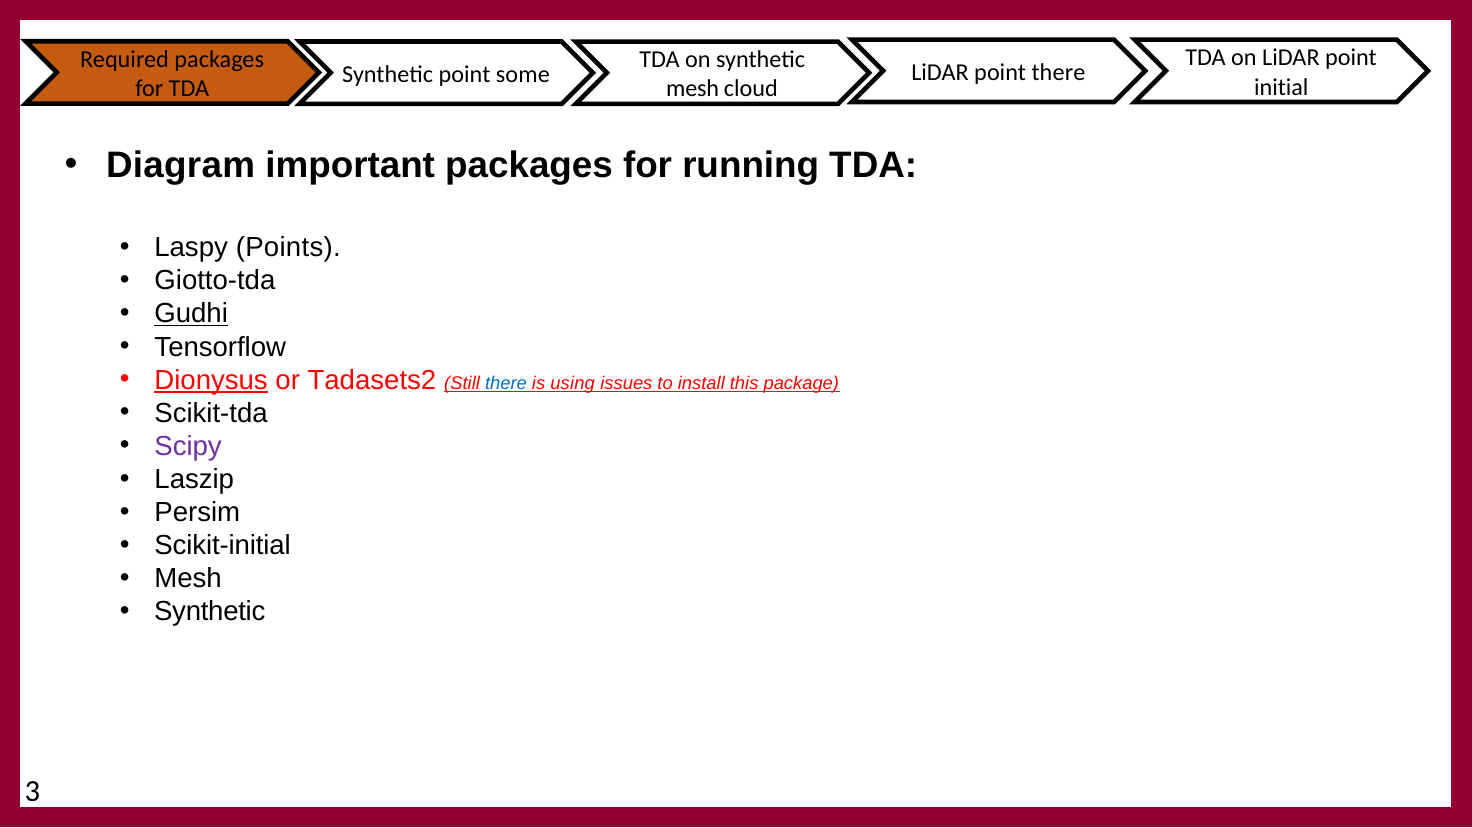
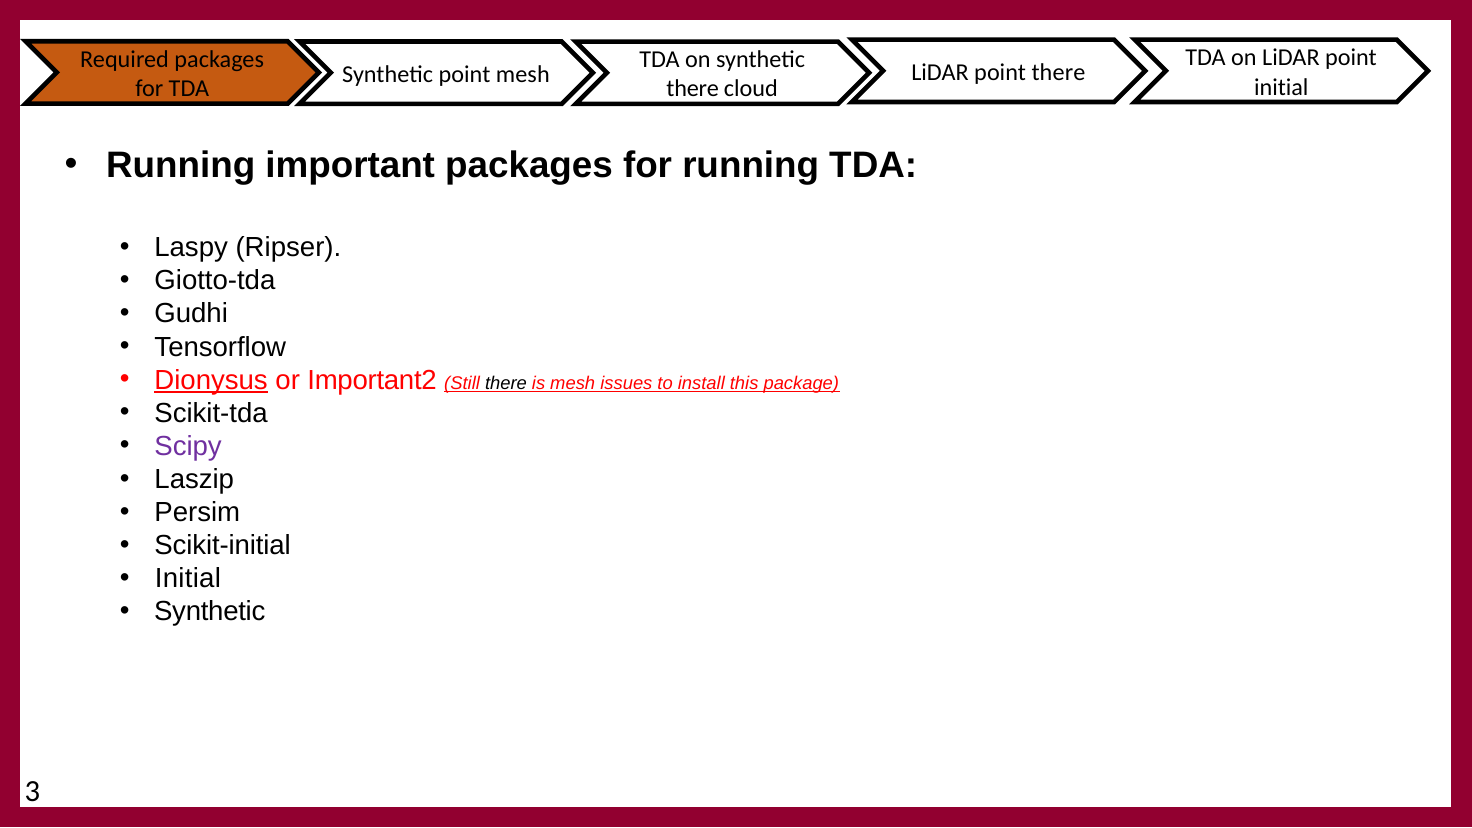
point some: some -> mesh (523, 74)
mesh: mesh -> there (693, 89)
Diagram: Diagram -> Running (181, 165)
Points: Points -> Ripser (288, 248)
Gudhi underline: present -> none (191, 314)
Tadasets2: Tadasets2 -> Important2 (372, 380)
there colour: blue -> black (506, 383)
is using: using -> mesh (573, 383)
Mesh: Mesh -> Initial (188, 579)
